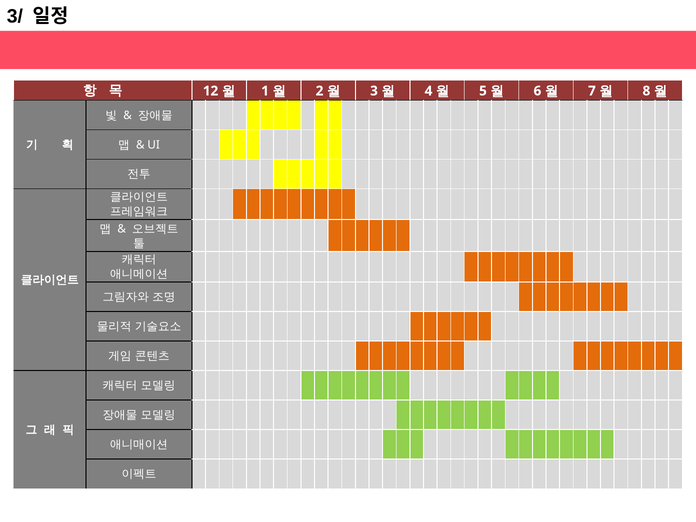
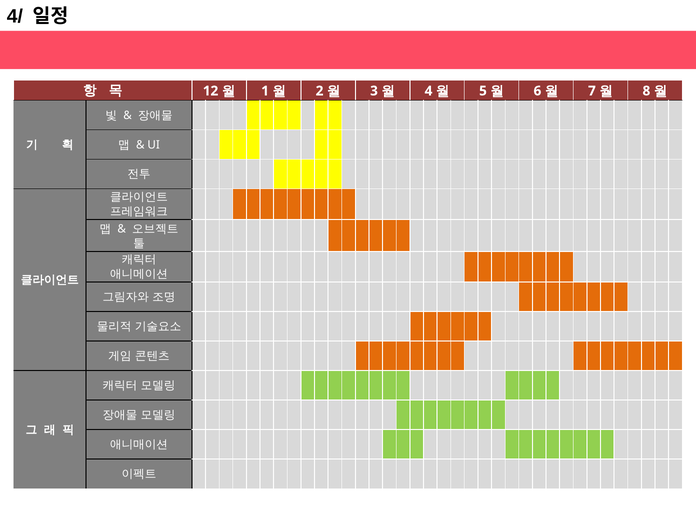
3/: 3/ -> 4/ (15, 16)
